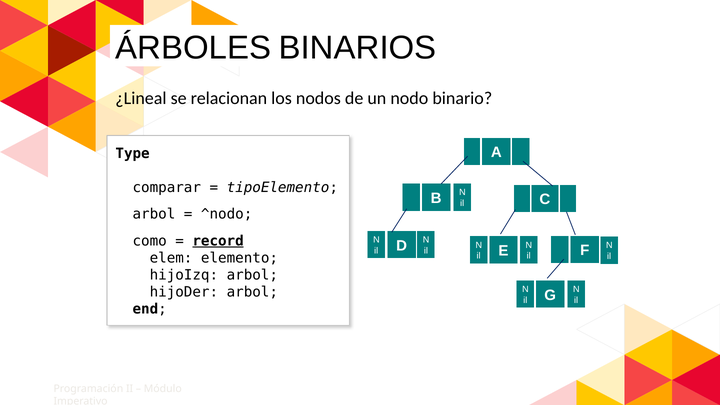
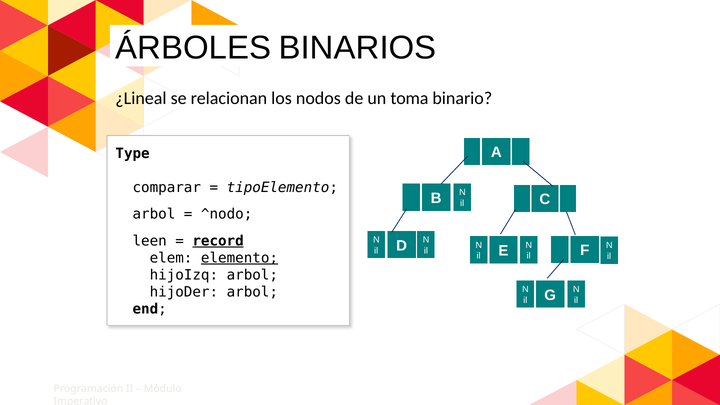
nodo: nodo -> toma (409, 98)
como: como -> leen (150, 241)
elemento underline: none -> present (239, 258)
